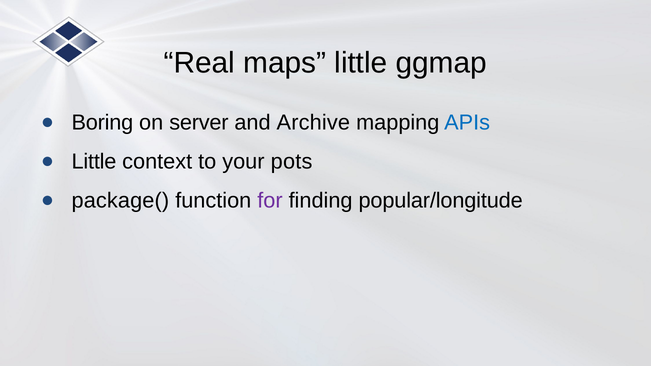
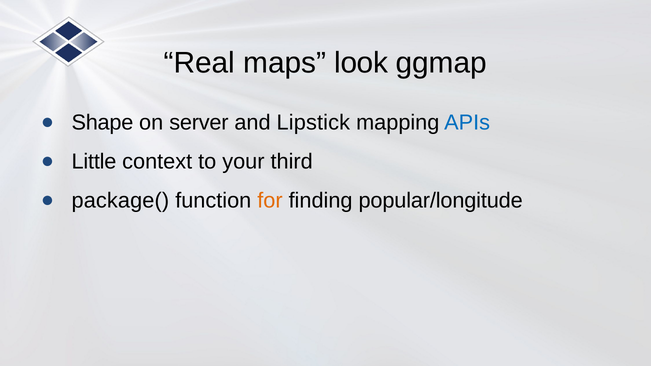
maps little: little -> look (361, 63)
Boring: Boring -> Shape (102, 123)
Archive: Archive -> Lipstick (313, 123)
pots: pots -> third (292, 162)
for colour: purple -> orange (270, 201)
